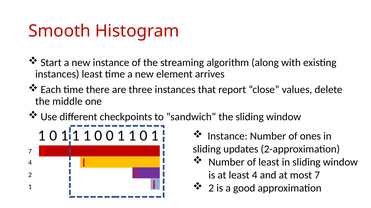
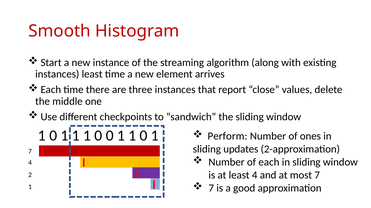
Instance: Instance -> Perform (228, 137)
of least: least -> each (269, 163)
2: 2 -> 7 (211, 189)
